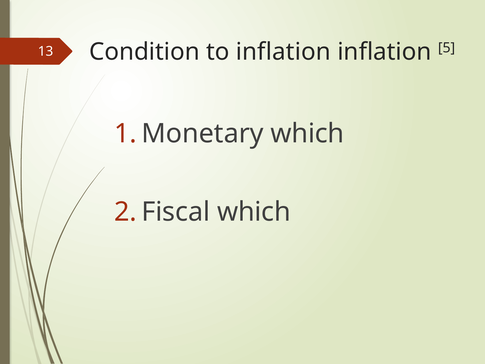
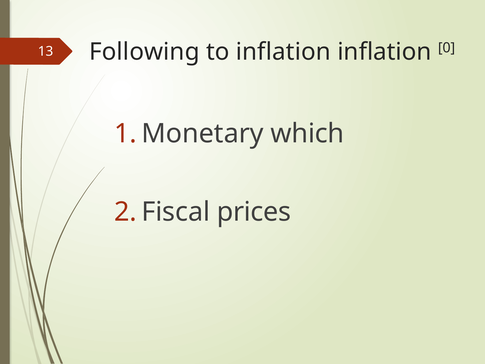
Condition: Condition -> Following (144, 52)
5: 5 -> 0 (447, 48)
which: which -> prices (254, 212)
